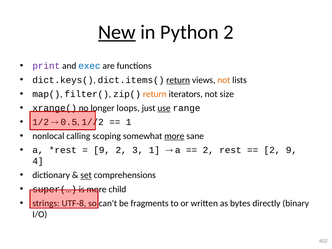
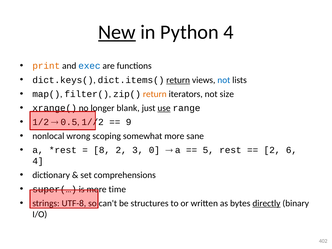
Python 2: 2 -> 4 (229, 32)
print colour: purple -> orange (46, 66)
not colour: orange -> blue (224, 80)
loops: loops -> blank (128, 108)
1: 1 -> 9 (129, 122)
calling: calling -> wrong (78, 136)
more underline: present -> none (174, 136)
9: 9 -> 8 (102, 150)
3 1: 1 -> 0 (154, 150)
2: 2 -> 5 (208, 150)
2 9: 9 -> 6 (291, 150)
set underline: present -> none (86, 175)
child: child -> time (117, 189)
fragments: fragments -> structures (150, 203)
directly underline: none -> present (266, 203)
